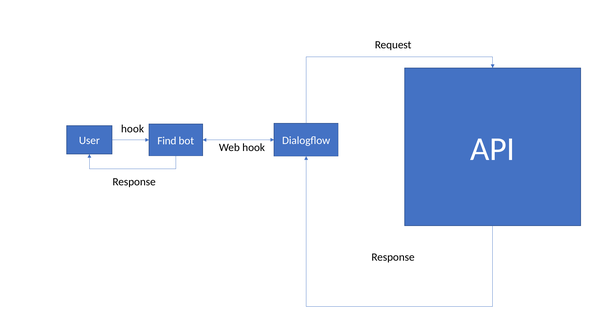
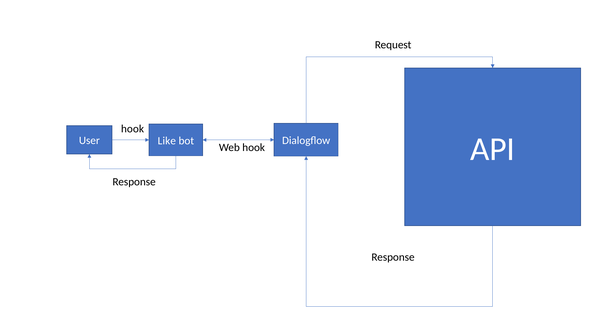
Find: Find -> Like (167, 141)
